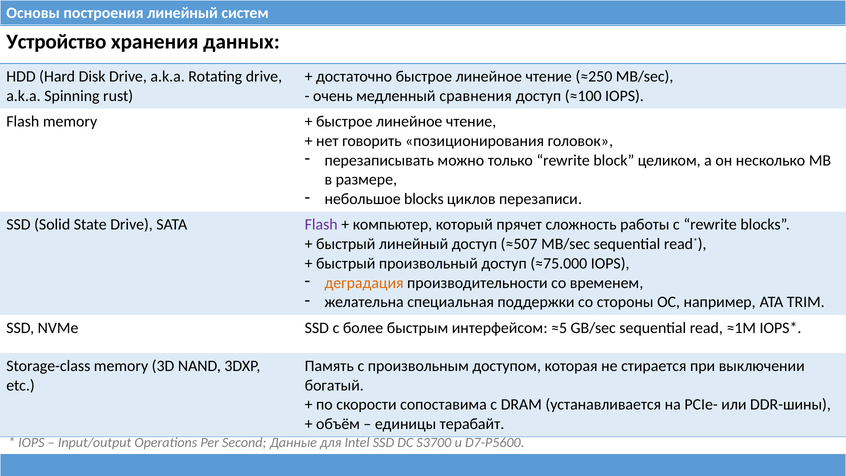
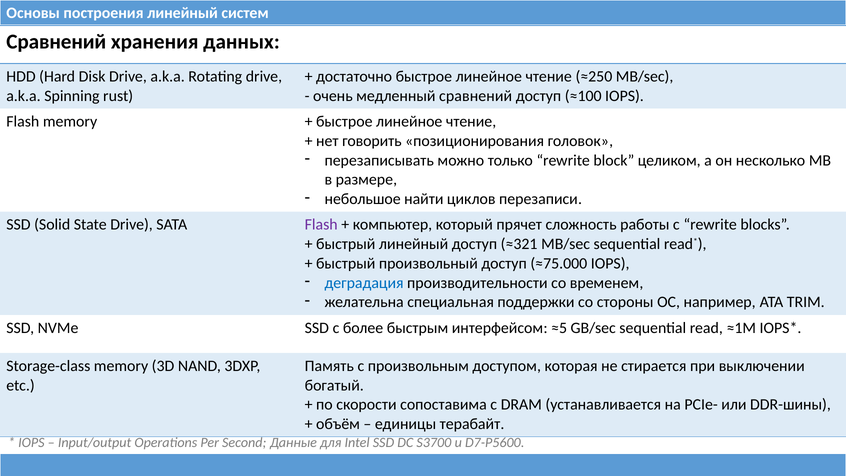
Устройство: Устройство -> Сравнений (56, 42)
медленный сравнения: сравнения -> сравнений (476, 96)
небольшое blocks: blocks -> найти (424, 199)
≈507: ≈507 -> ≈321 (519, 244)
деградация colour: orange -> blue (364, 283)
